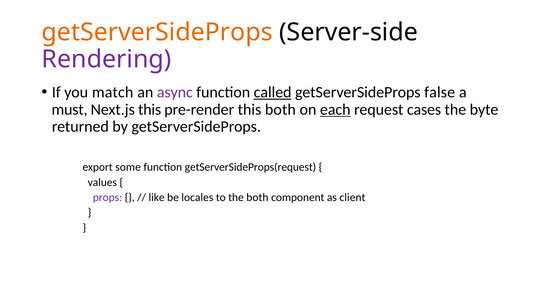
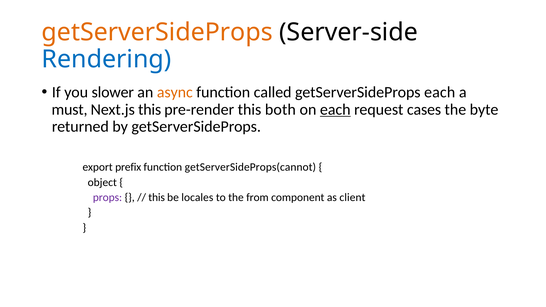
Rendering colour: purple -> blue (107, 59)
match: match -> slower (113, 92)
async colour: purple -> orange (175, 92)
called underline: present -> none (273, 92)
getServerSideProps false: false -> each (440, 92)
some: some -> prefix (128, 167)
getServerSideProps(request: getServerSideProps(request -> getServerSideProps(cannot (250, 167)
values: values -> object (102, 182)
like: like -> this (157, 197)
the both: both -> from (257, 197)
